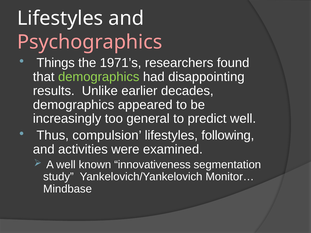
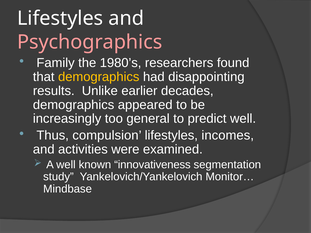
Things: Things -> Family (56, 63)
1971’s: 1971’s -> 1980’s (121, 63)
demographics colour: light green -> yellow (99, 77)
following: following -> incomes (228, 135)
